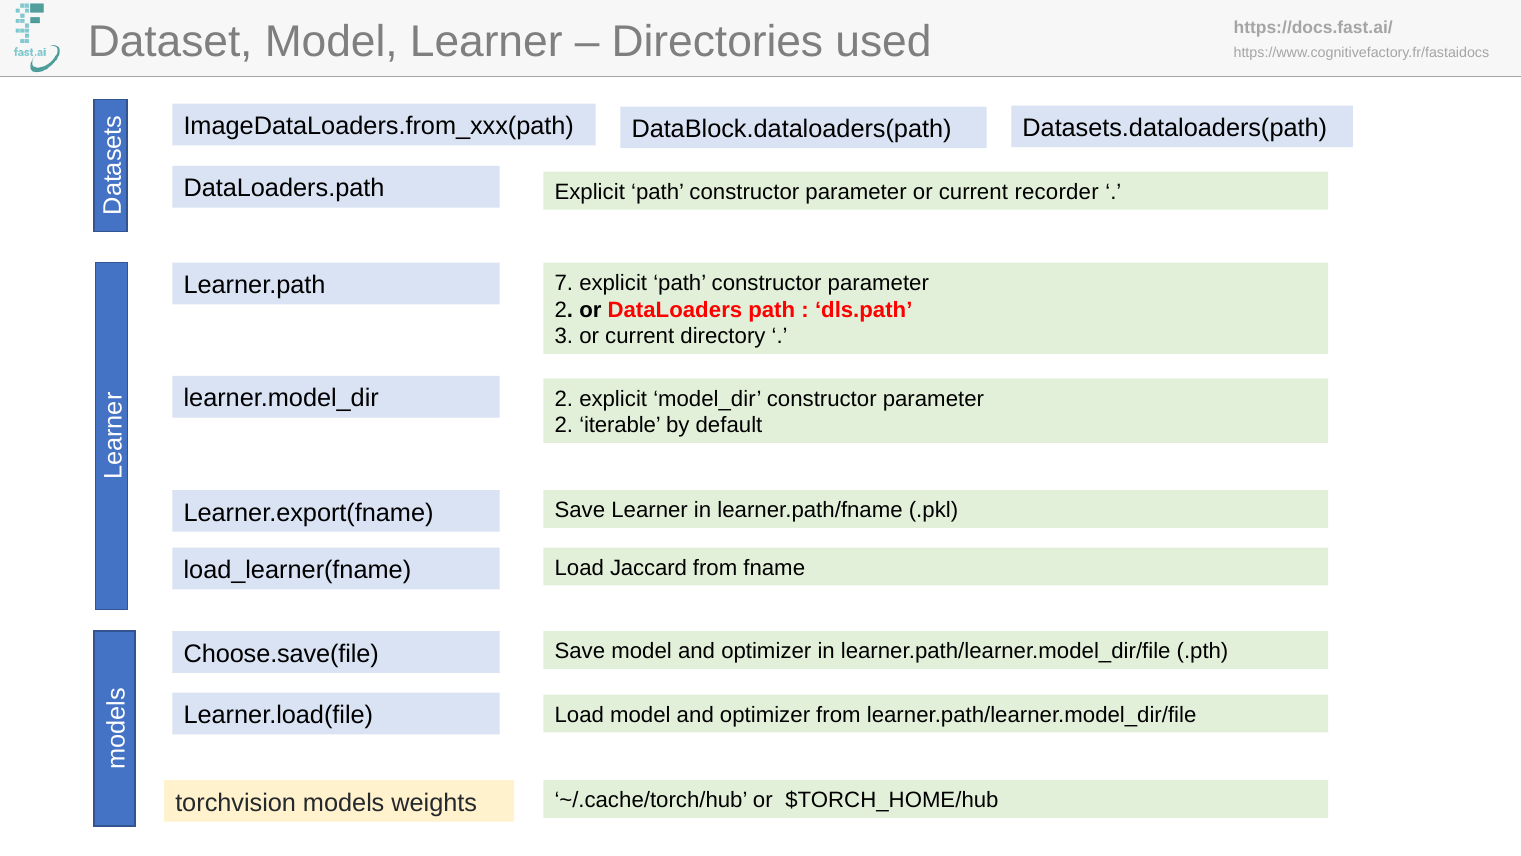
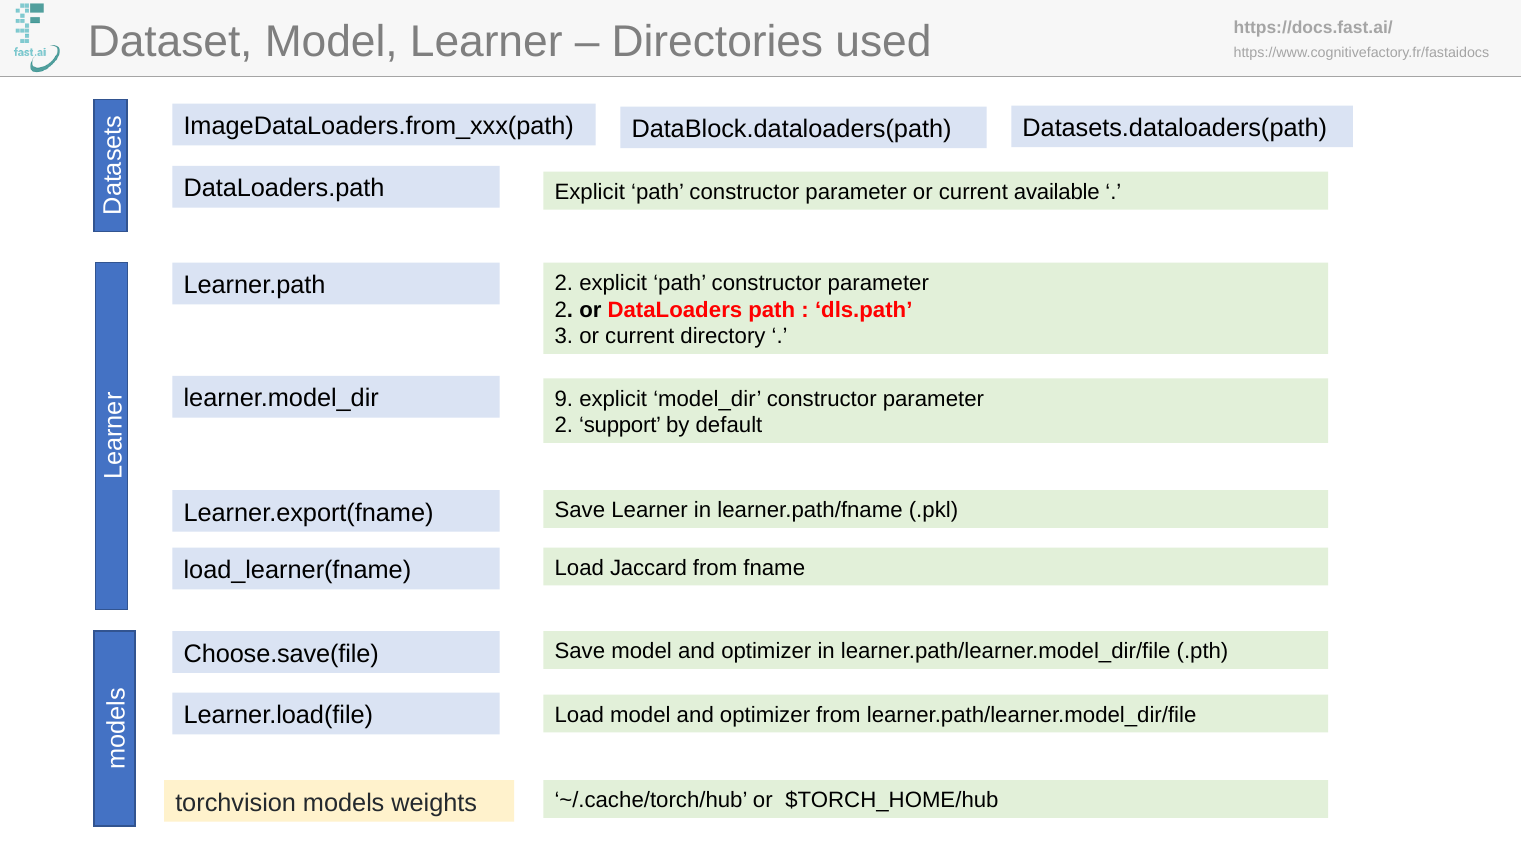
recorder: recorder -> available (1057, 192)
Learner.path 7: 7 -> 2 (564, 283)
learner.model_dir 2: 2 -> 9 (564, 399)
iterable: iterable -> support (620, 425)
